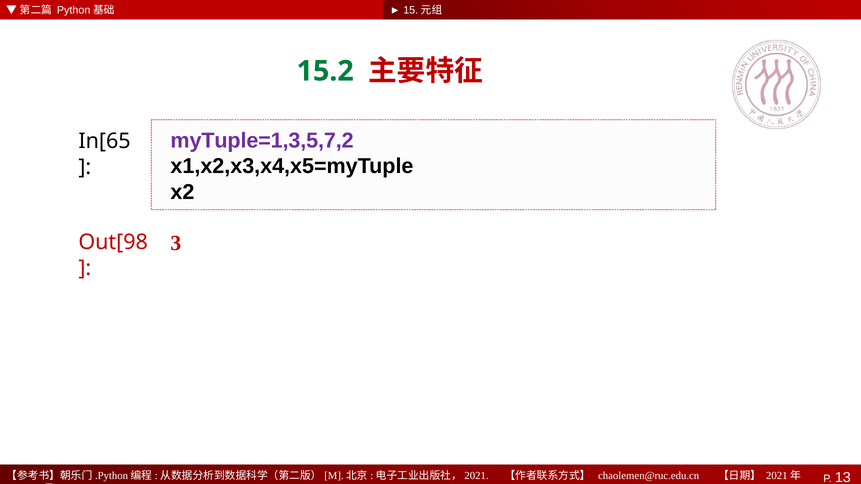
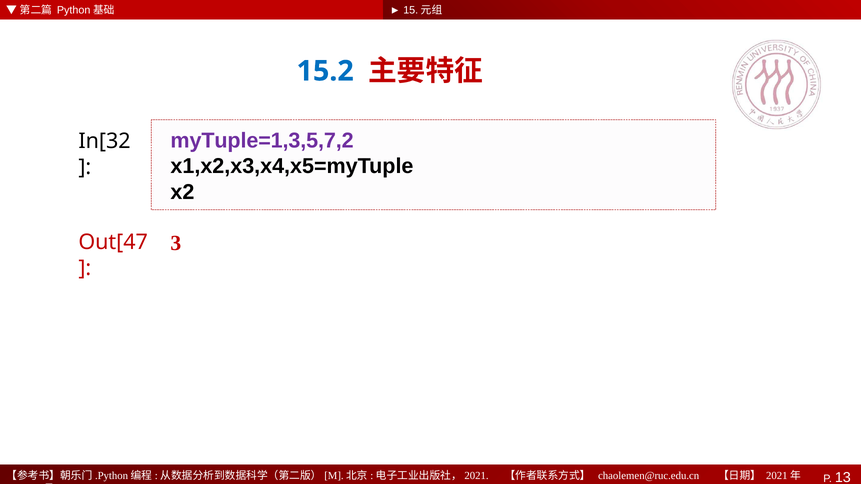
15.2 colour: green -> blue (325, 71)
In[65: In[65 -> In[32 (104, 141)
Out[98: Out[98 -> Out[47 (113, 242)
